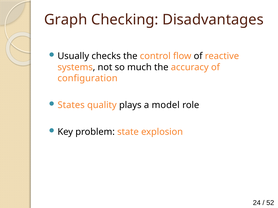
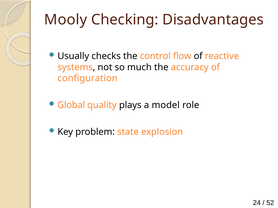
Graph: Graph -> Mooly (66, 20)
States: States -> Global (71, 105)
